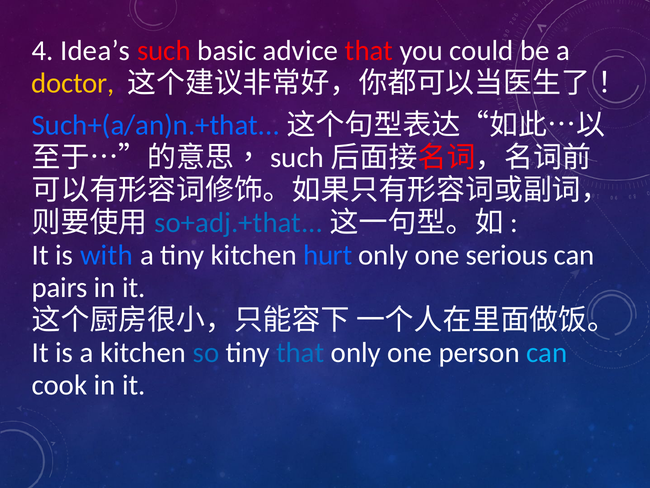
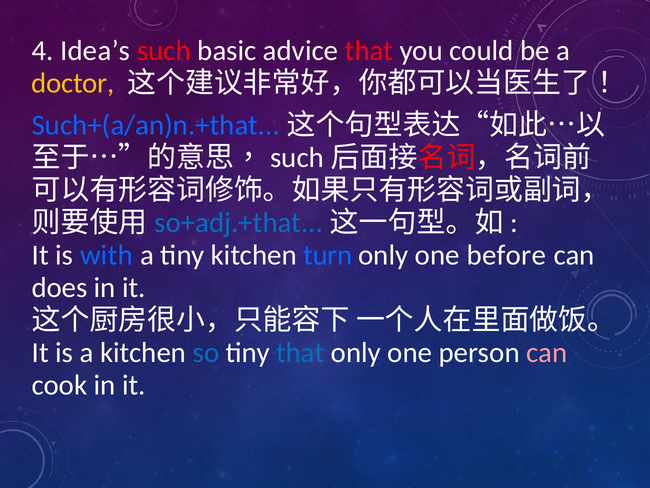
hurt: hurt -> turn (328, 255)
serious: serious -> before (506, 255)
pairs: pairs -> does (60, 287)
can colour: light blue -> pink (547, 352)
